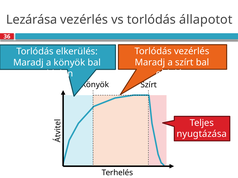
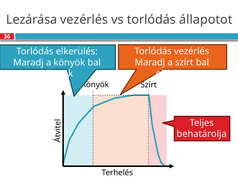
oldalon: oldalon -> könyök (57, 74)
nyugtázása: nyugtázása -> behatárolja (202, 134)
